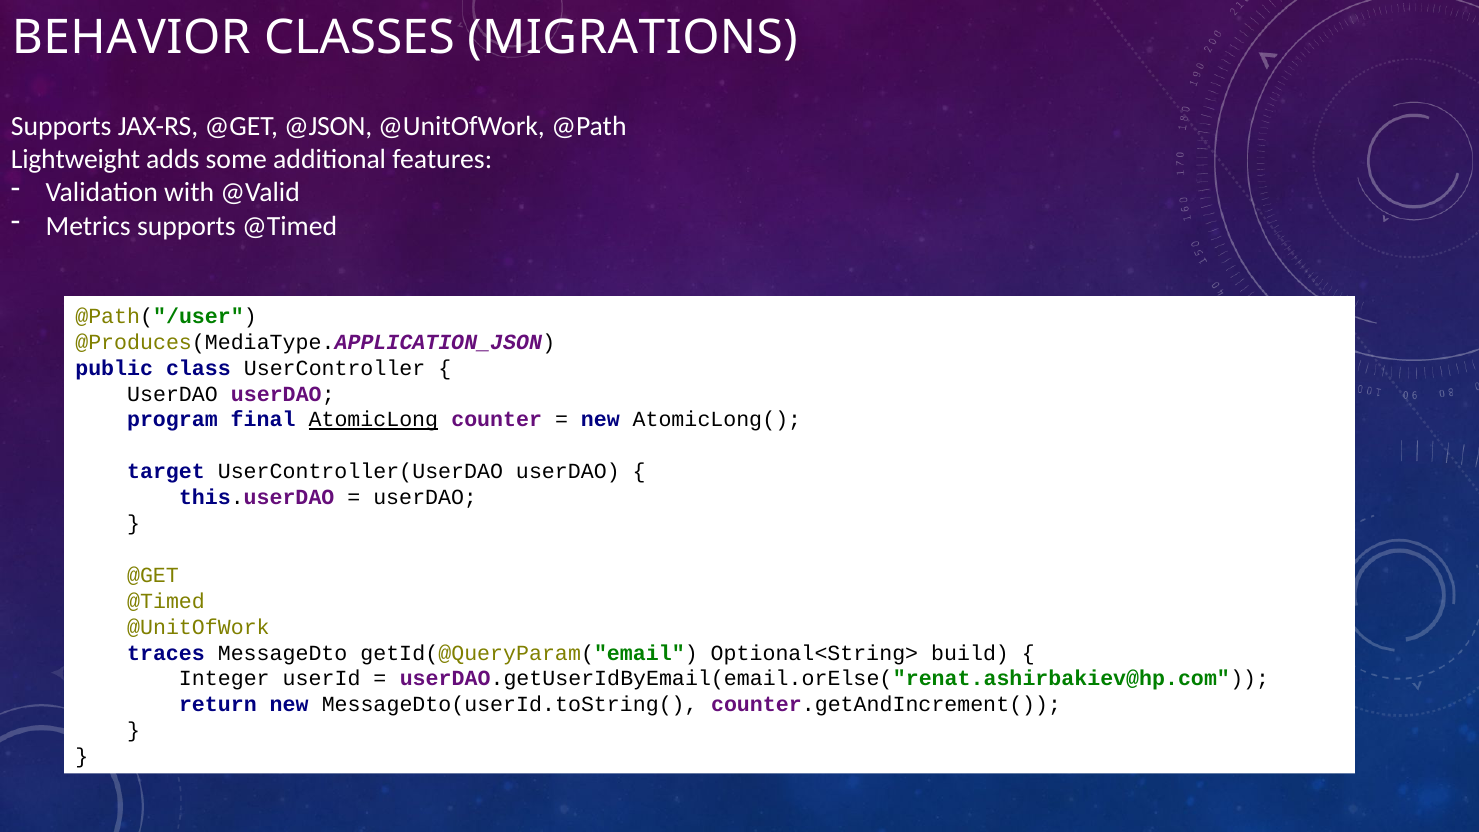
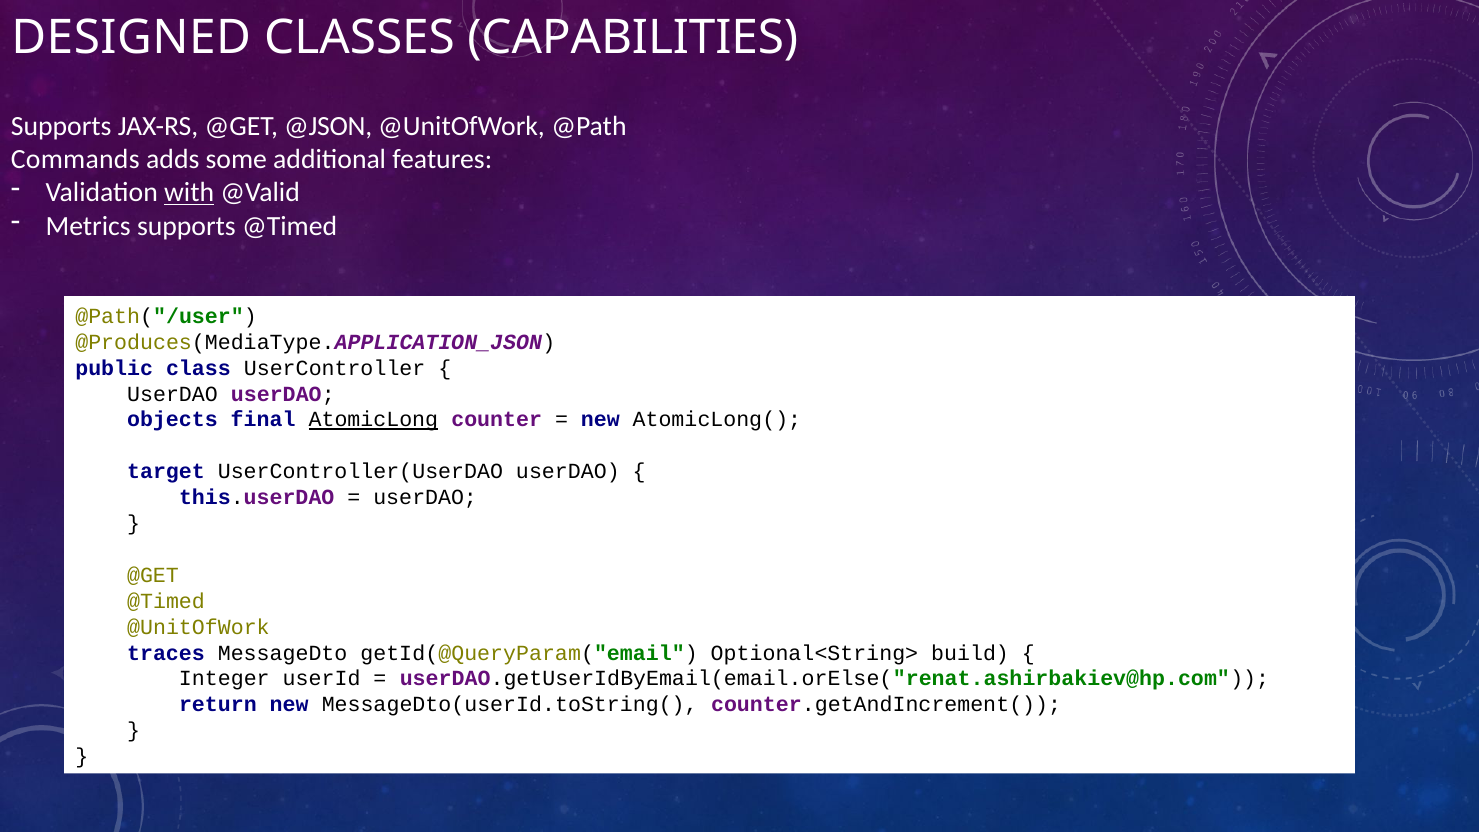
BEHAVIOR: BEHAVIOR -> DESIGNED (131, 38)
MIGRATIONS: MIGRATIONS -> CAPABILITIES (633, 38)
Lightweight: Lightweight -> Commands (75, 159)
with underline: none -> present (189, 193)
program: program -> objects (172, 420)
